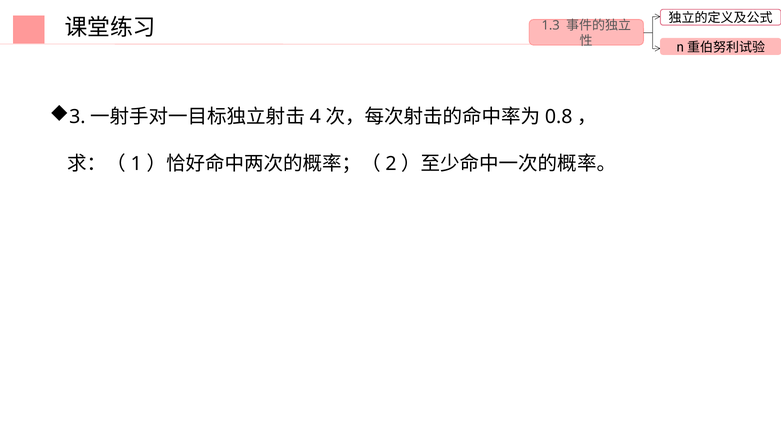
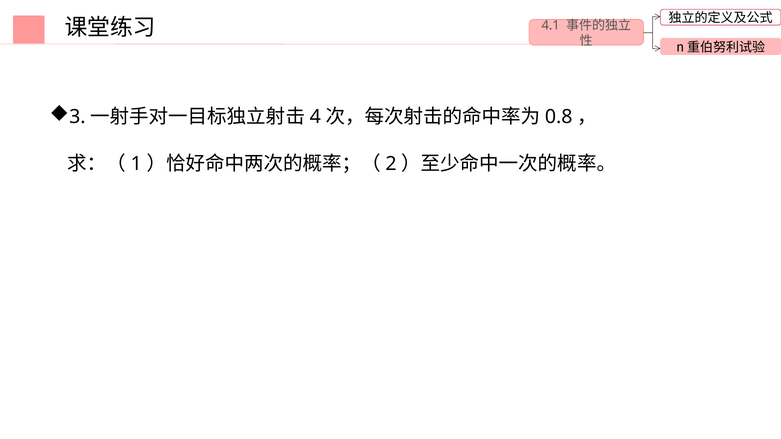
1.3: 1.3 -> 4.1 (551, 25)
